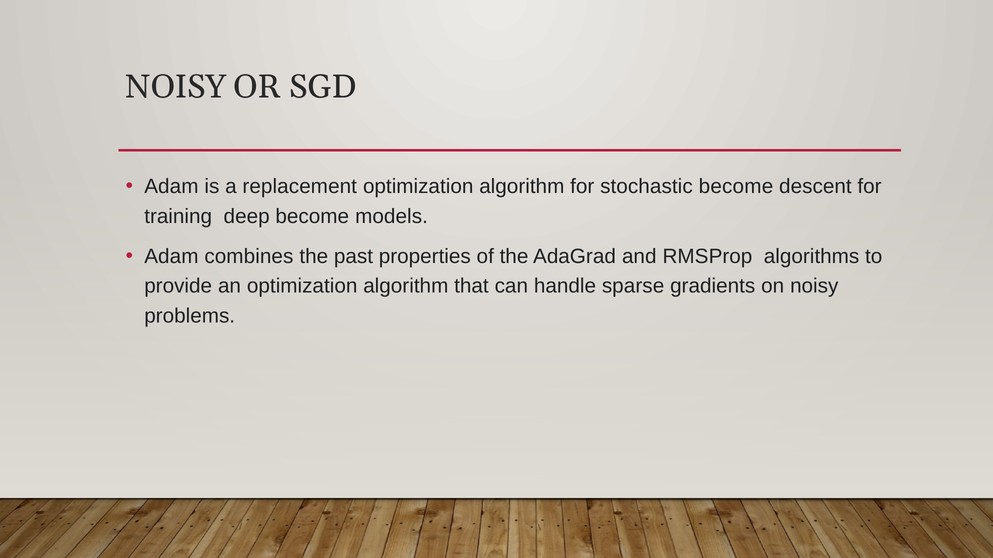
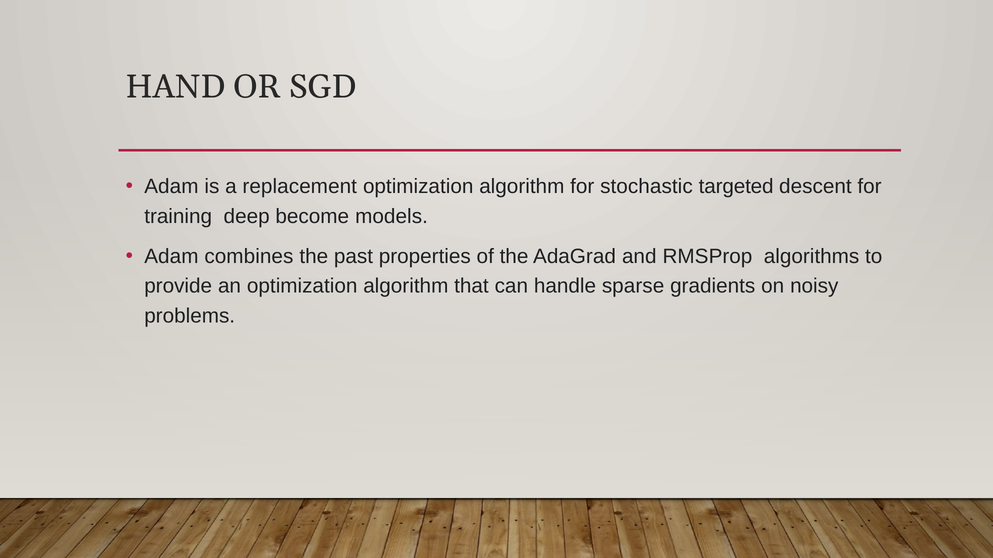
NOISY: NOISY -> HAND (176, 87)
stochastic become: become -> targeted (736, 187)
